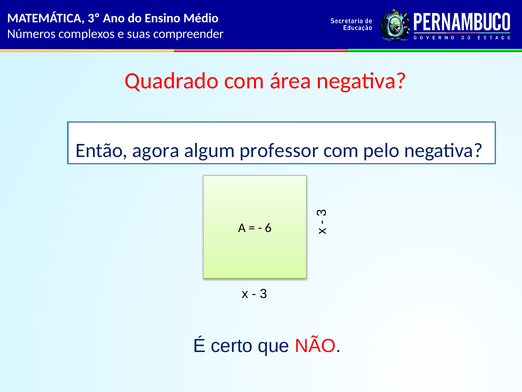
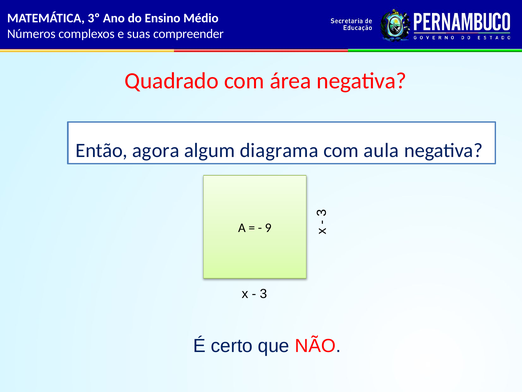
professor: professor -> diagrama (279, 150)
pelo: pelo -> aula (381, 150)
6: 6 -> 9 (268, 227)
